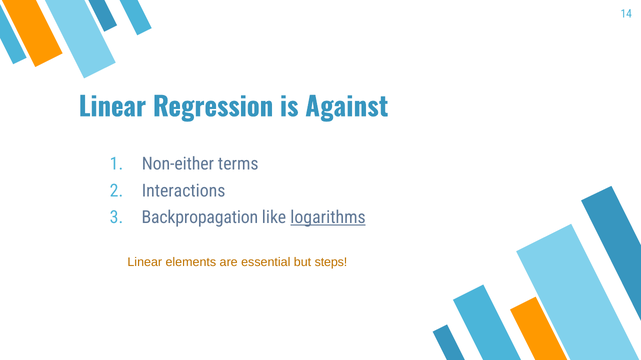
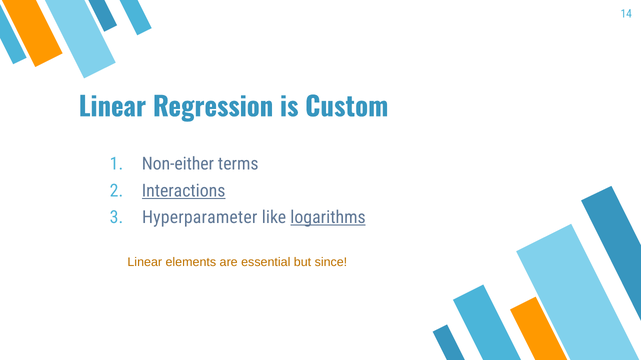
Against: Against -> Custom (347, 108)
Interactions underline: none -> present (184, 191)
Backpropagation: Backpropagation -> Hyperparameter (200, 218)
steps: steps -> since (331, 263)
